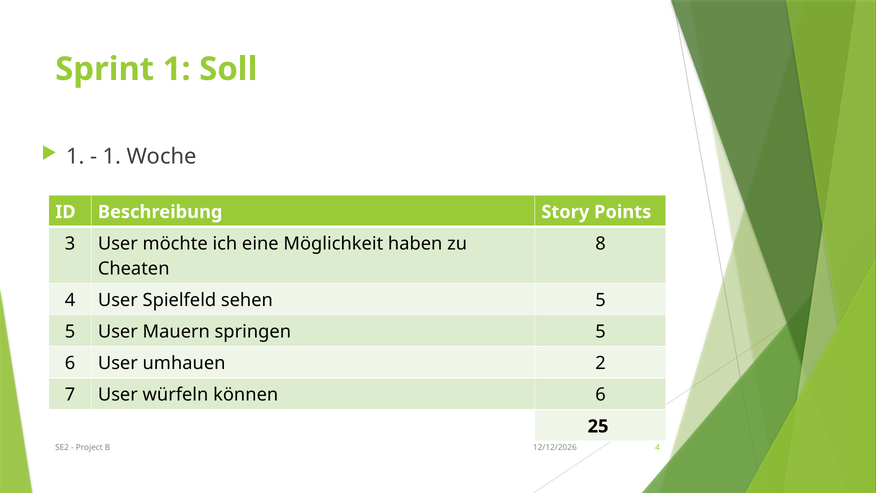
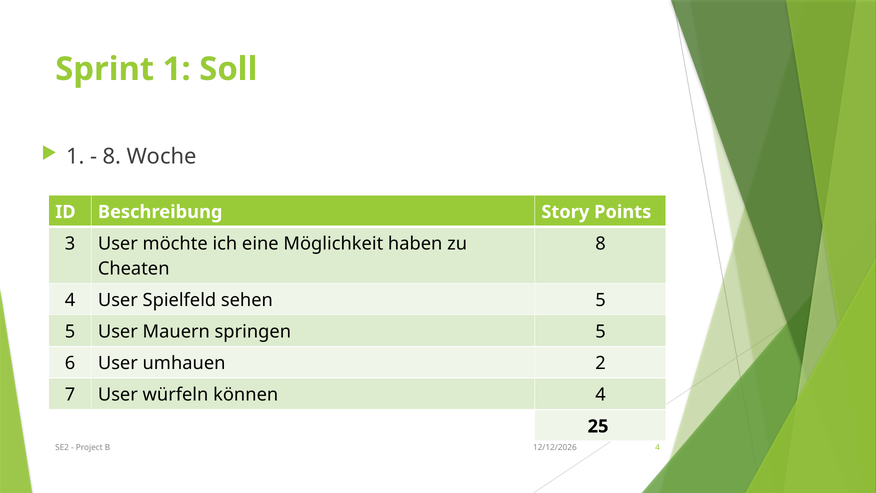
1: 1 -> 8 (112, 157)
können 6: 6 -> 4 (600, 395)
